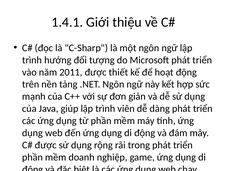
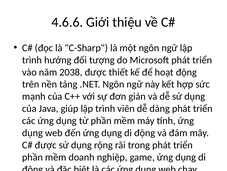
1.4.1: 1.4.1 -> 4.6.6 (67, 22)
2011: 2011 -> 2038 (71, 72)
